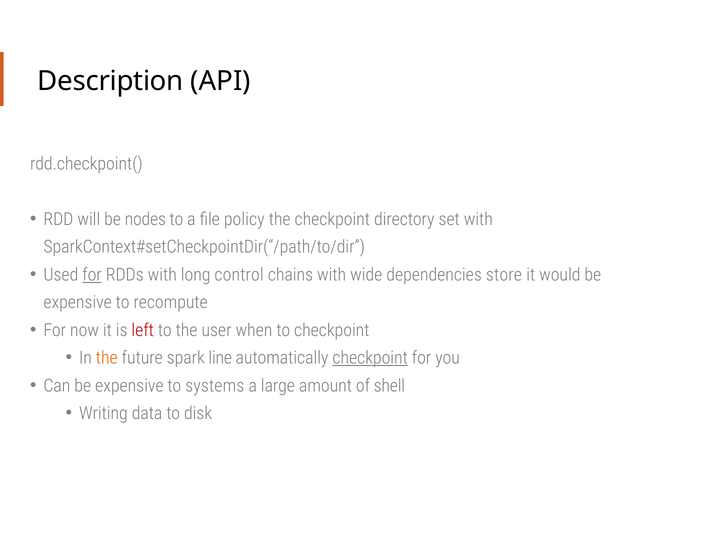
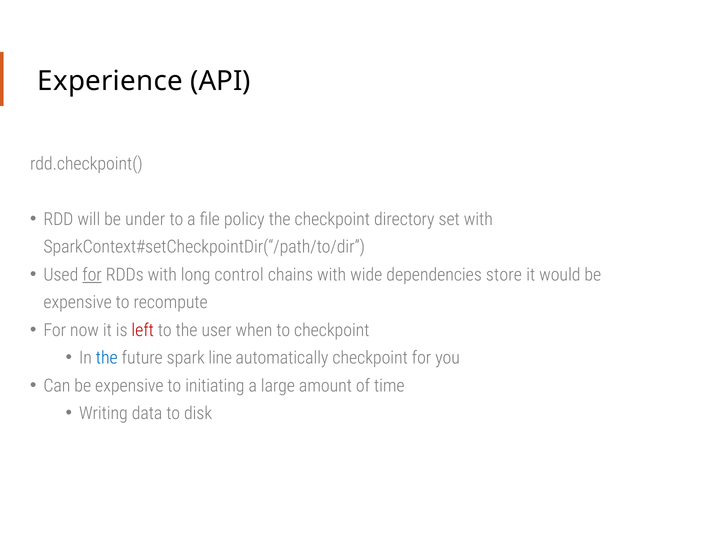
Description: Description -> Experience (110, 81)
nodes: nodes -> under (145, 219)
the colour: orange -> blue (107, 358)
checkpoint underline: present -> none (370, 358)
systems: systems -> initiating (215, 386)
shell: shell -> time (389, 386)
